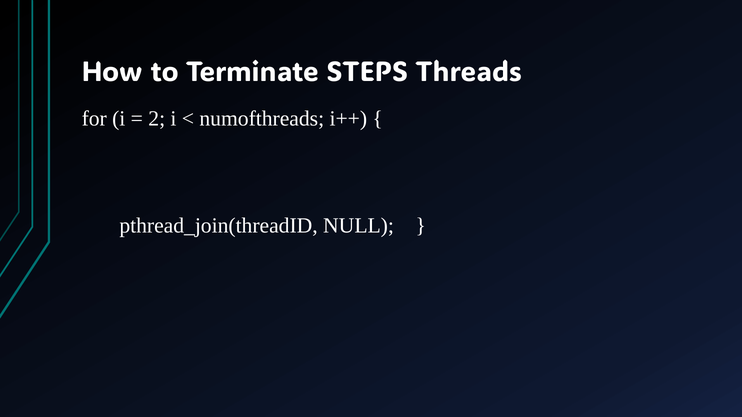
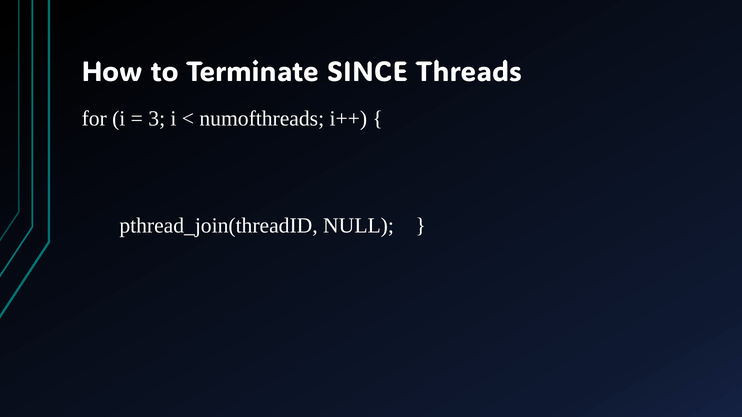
STEPS: STEPS -> SINCE (367, 72)
2: 2 -> 3 (157, 119)
